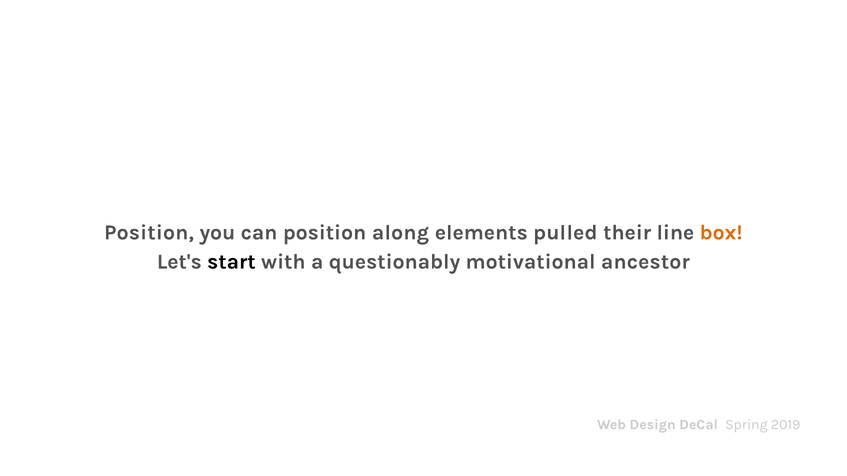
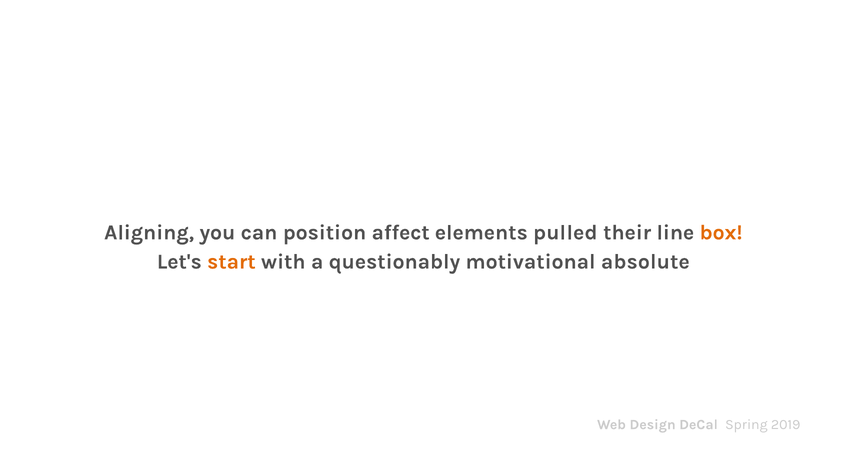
Position: Position -> Aligning (149, 233)
along: along -> affect (401, 233)
start colour: black -> orange (231, 262)
ancestor: ancestor -> absolute (645, 262)
